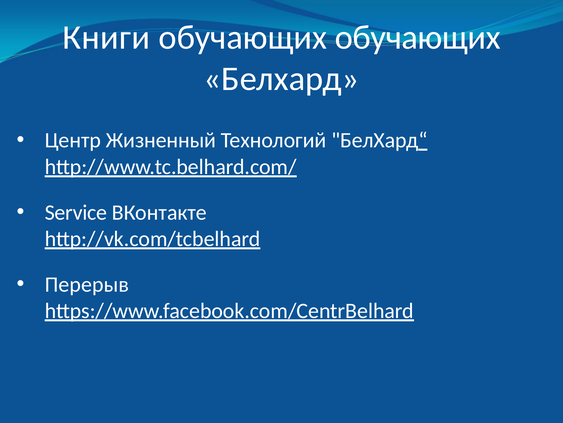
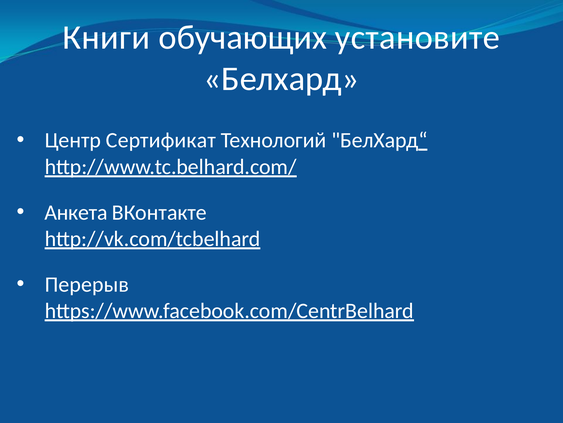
обучающих обучающих: обучающих -> установите (417, 37)
Жизненный: Жизненный -> Сертификат (161, 140)
Service: Service -> Анкета (76, 212)
